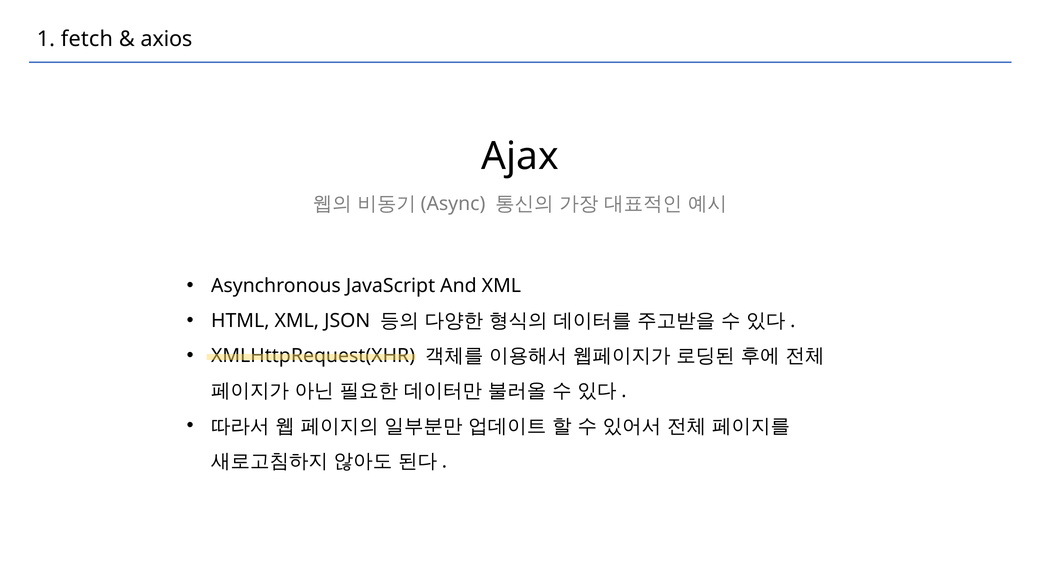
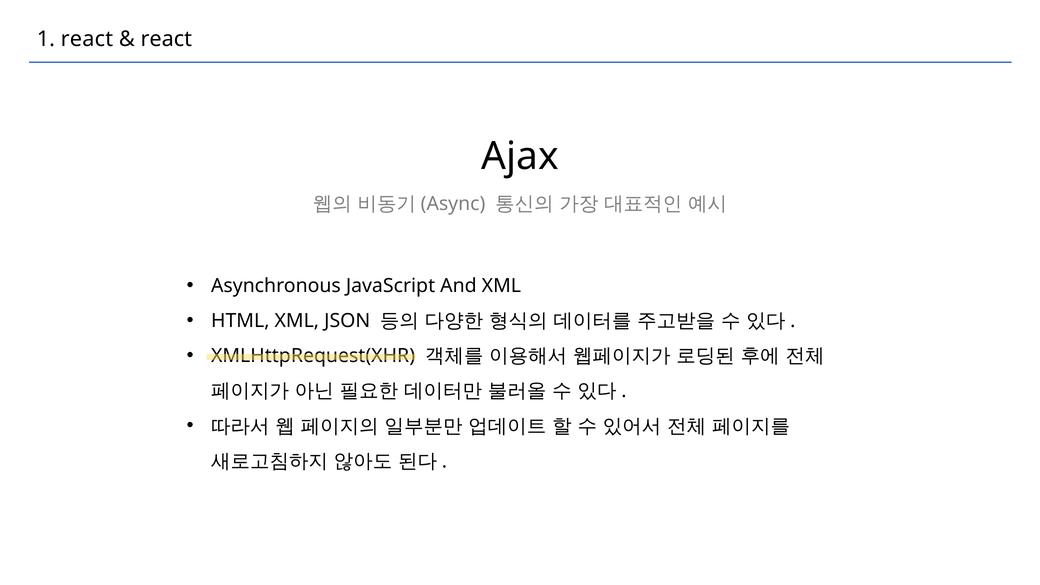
1 fetch: fetch -> react (87, 39)
axios: axios -> react (166, 39)
